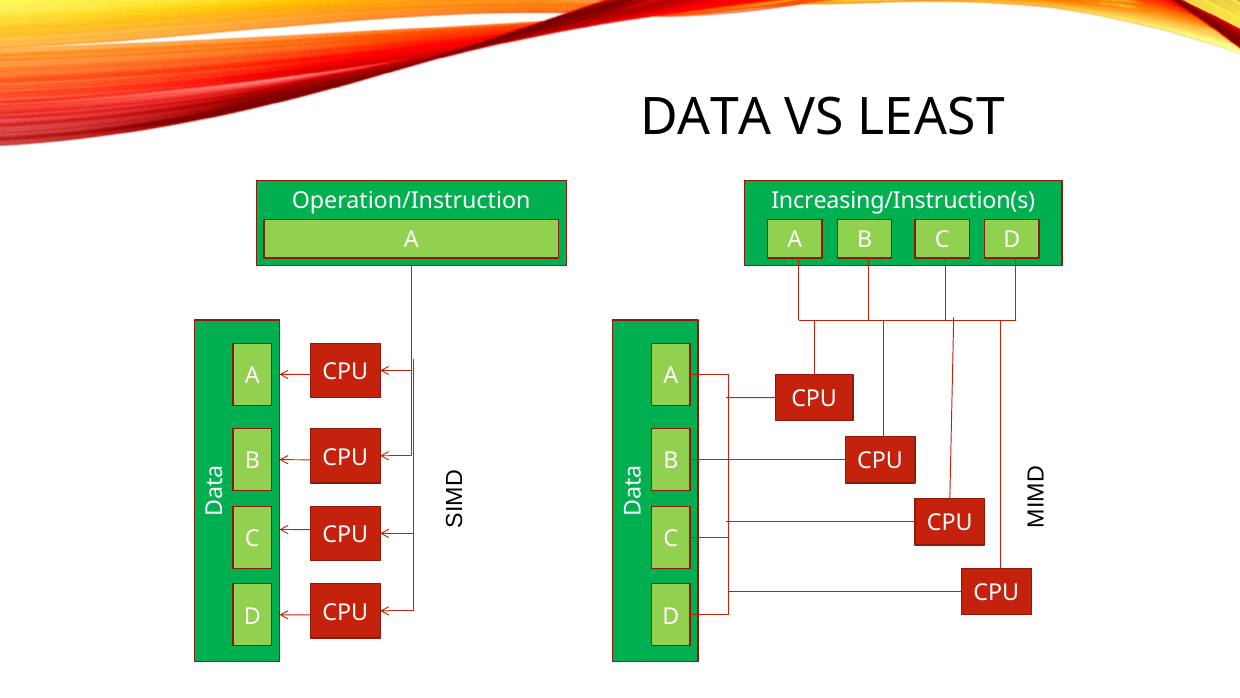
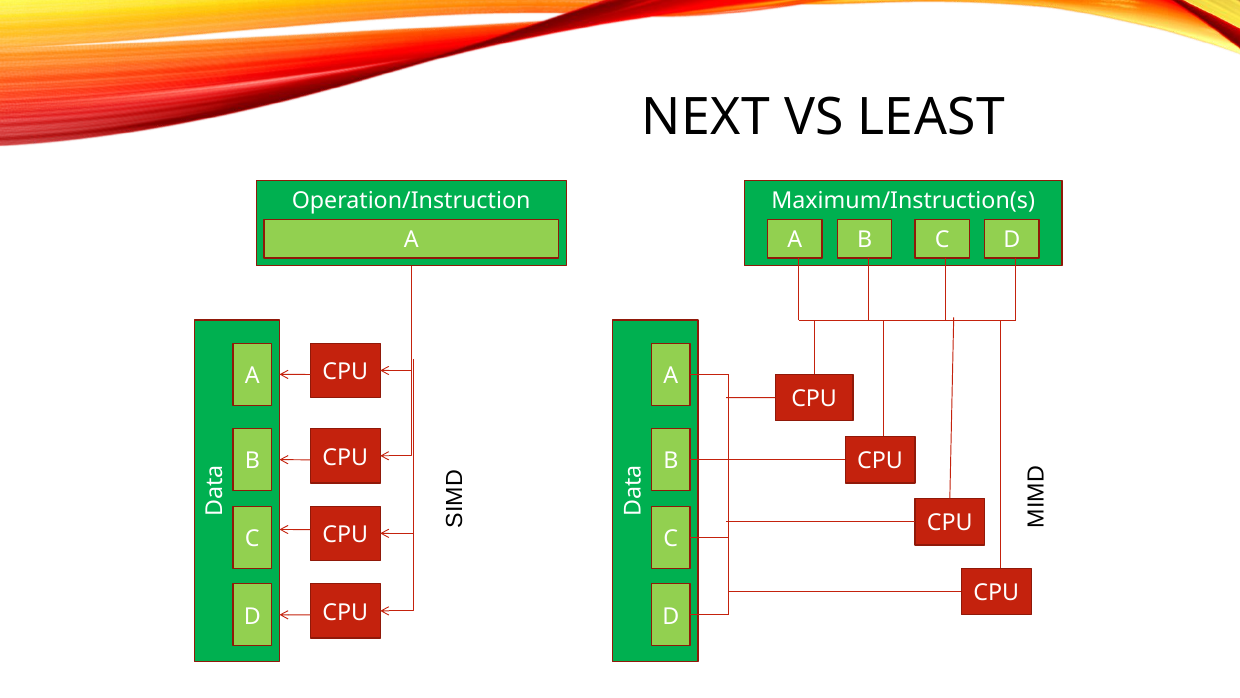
DATA: DATA -> NEXT (706, 117)
Increasing/Instruction(s: Increasing/Instruction(s -> Maximum/Instruction(s (903, 200)
